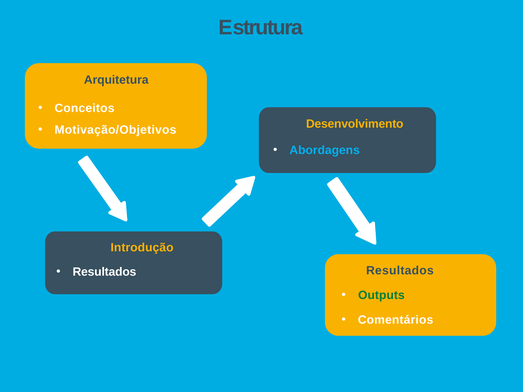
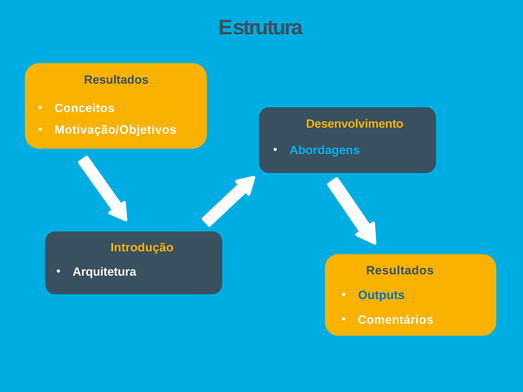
Arquitetura: Arquitetura -> Resultados (116, 80)
Resultados: Resultados -> Arquitetura (104, 272)
Outputs colour: green -> blue (381, 295)
